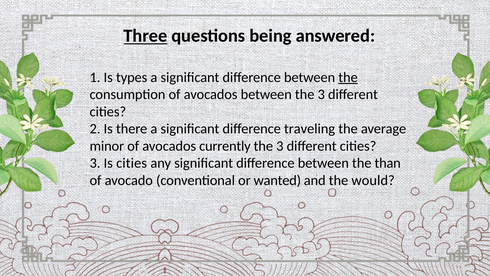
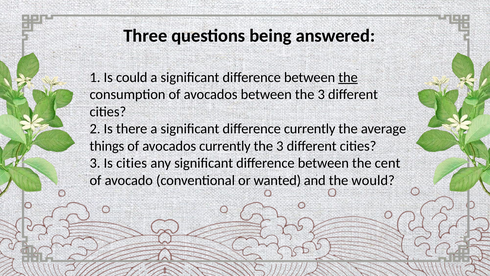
Three underline: present -> none (145, 36)
types: types -> could (132, 77)
difference traveling: traveling -> currently (310, 129)
minor: minor -> things (107, 146)
than: than -> cent (388, 163)
